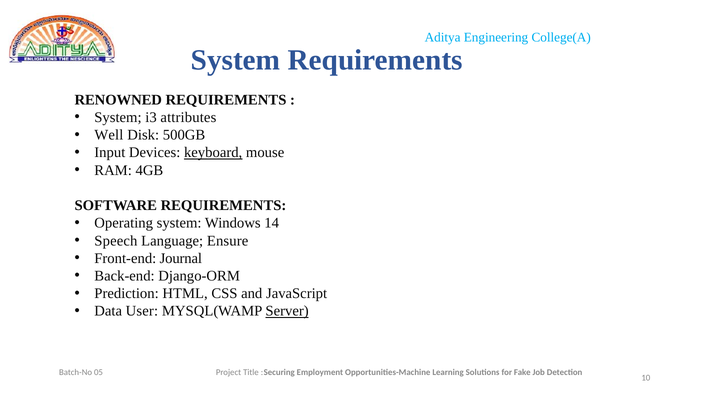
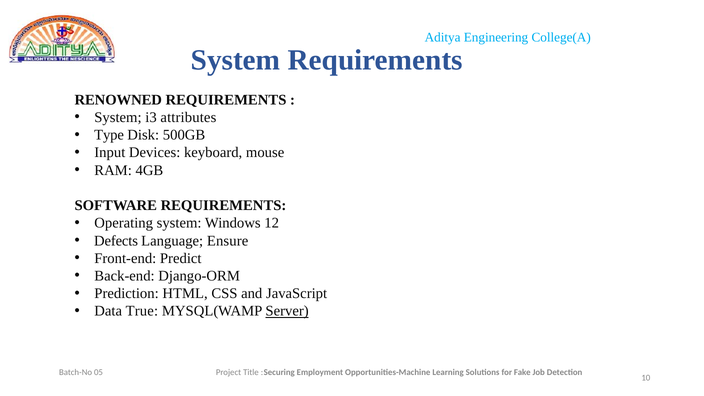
Well: Well -> Type (109, 135)
keyboard underline: present -> none (213, 153)
14: 14 -> 12 (272, 223)
Speech: Speech -> Defects (116, 241)
Journal: Journal -> Predict (181, 258)
User: User -> True (142, 311)
